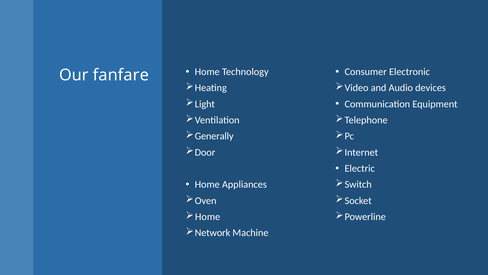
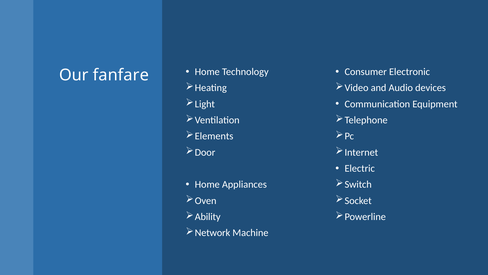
Generally: Generally -> Elements (214, 136)
Home: Home -> Ability (208, 216)
